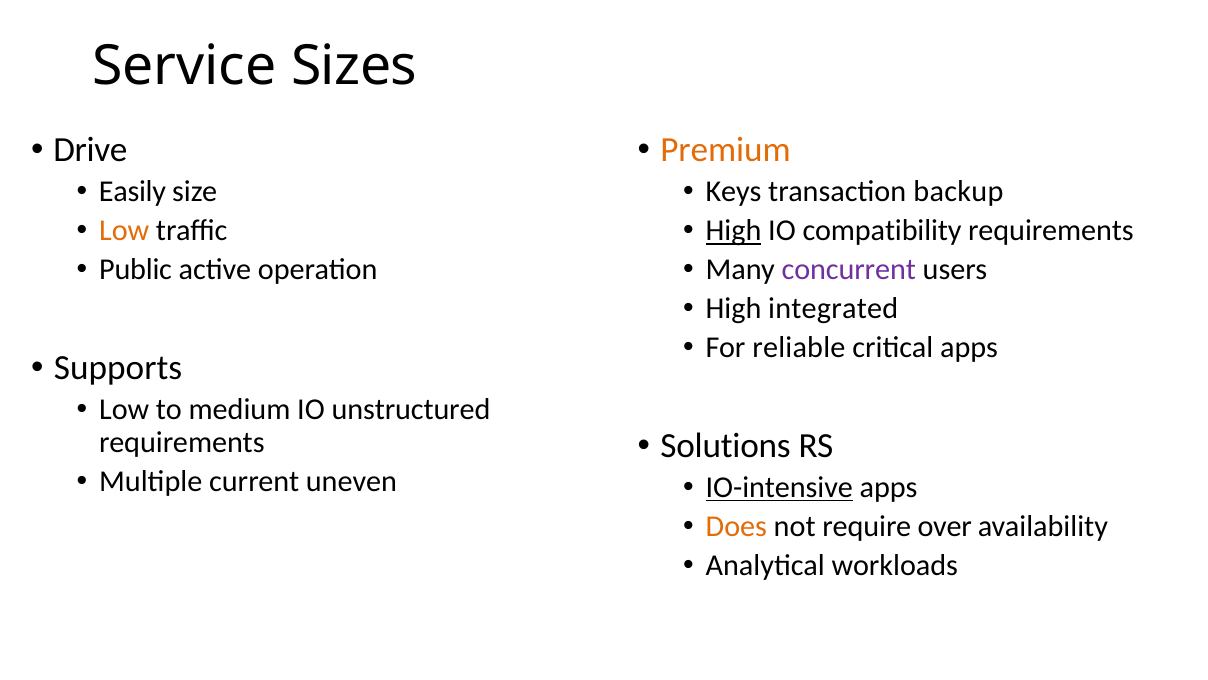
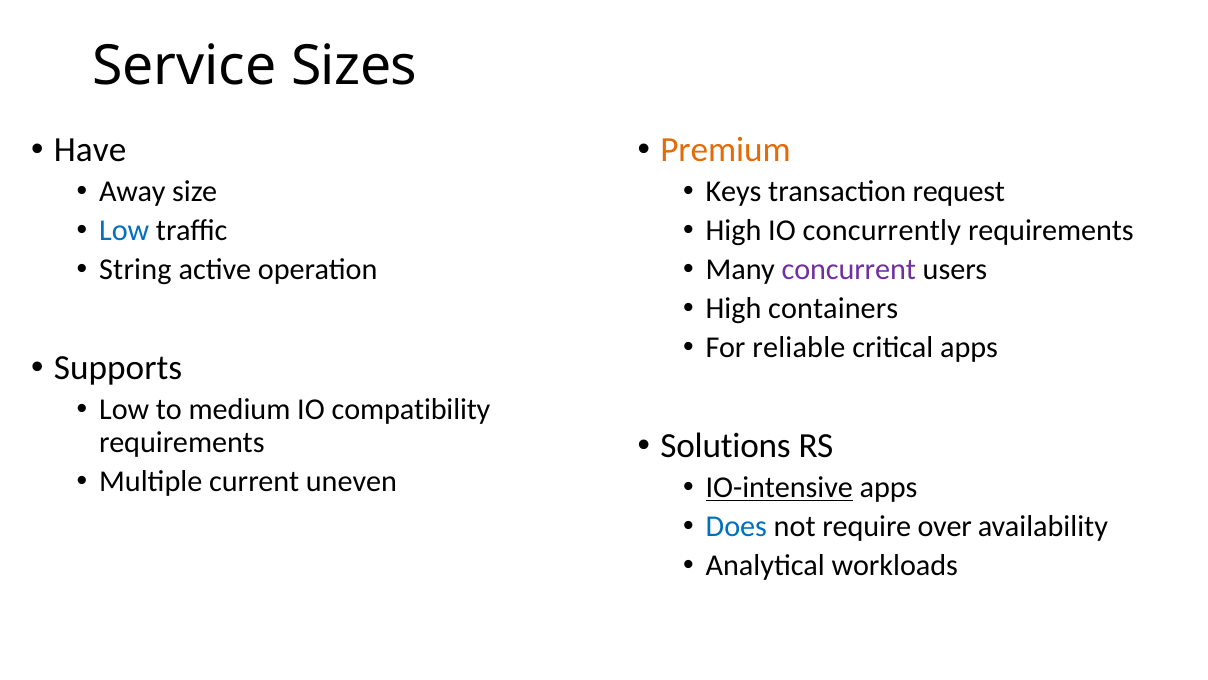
Drive: Drive -> Have (90, 150)
Easily: Easily -> Away (132, 192)
backup: backup -> request (959, 192)
Low colour: orange -> blue (124, 231)
High underline: present -> none (734, 231)
compatibility: compatibility -> concurrently (882, 231)
Public: Public -> String (135, 269)
integrated: integrated -> containers (833, 308)
unstructured: unstructured -> compatibility (411, 409)
Does colour: orange -> blue (736, 526)
